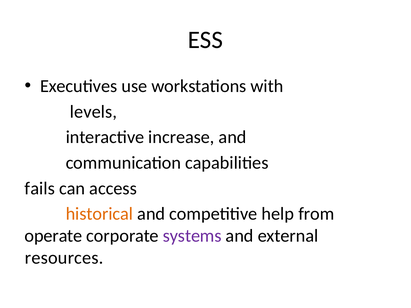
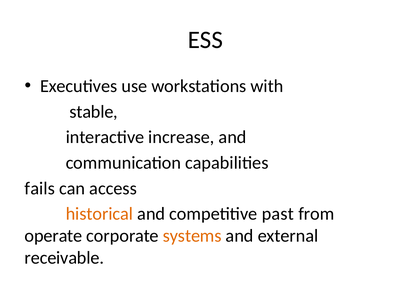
levels: levels -> stable (94, 112)
help: help -> past (278, 214)
systems colour: purple -> orange (192, 236)
resources: resources -> receivable (64, 258)
